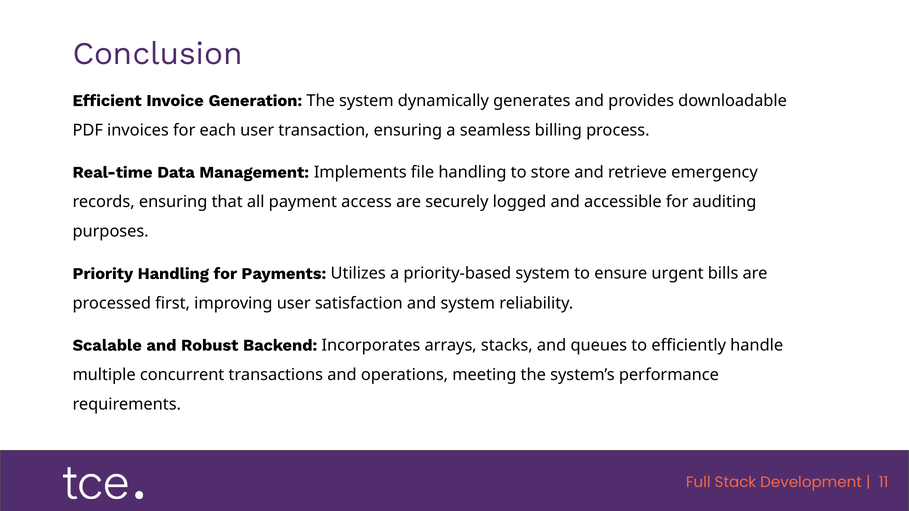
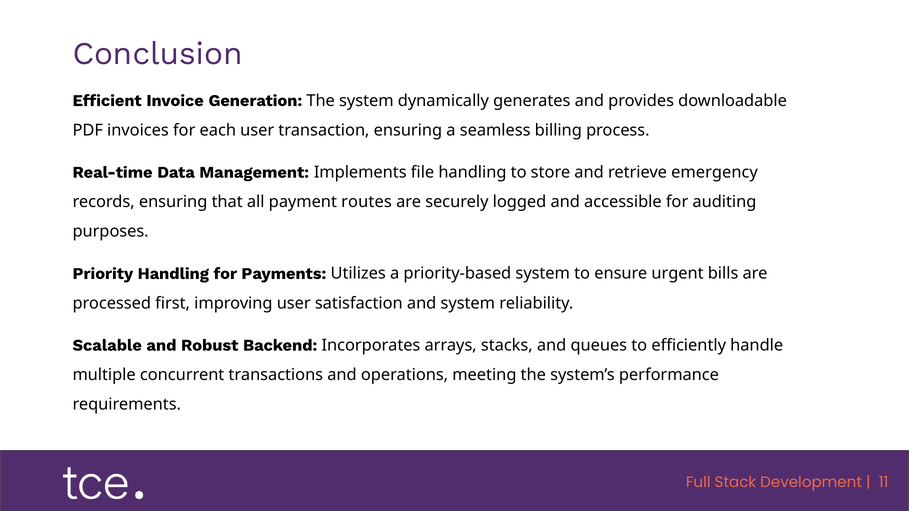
access: access -> routes (366, 202)
